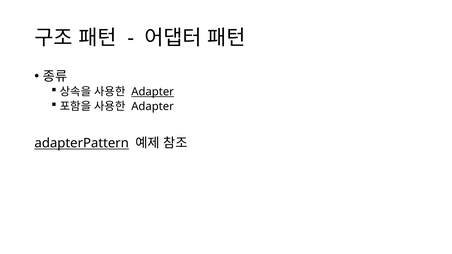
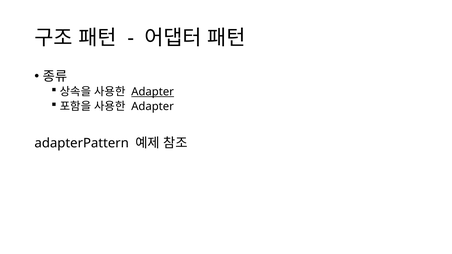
adapterPattern underline: present -> none (82, 143)
